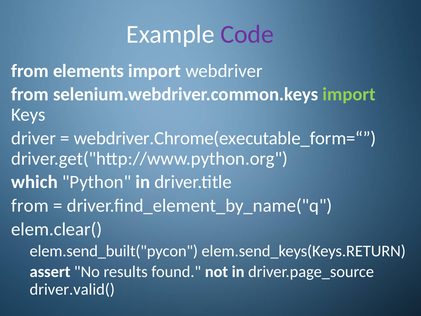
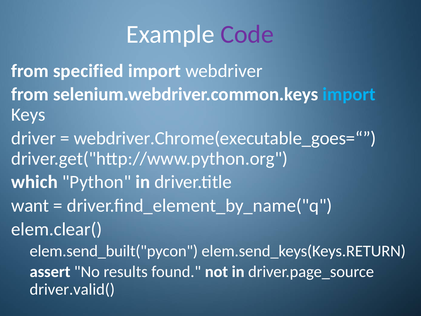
elements: elements -> specified (88, 71)
import colour: light green -> light blue (349, 94)
webdriver.Chrome(executable_form=“: webdriver.Chrome(executable_form=“ -> webdriver.Chrome(executable_goes=“ (225, 138)
from: from -> want (30, 206)
